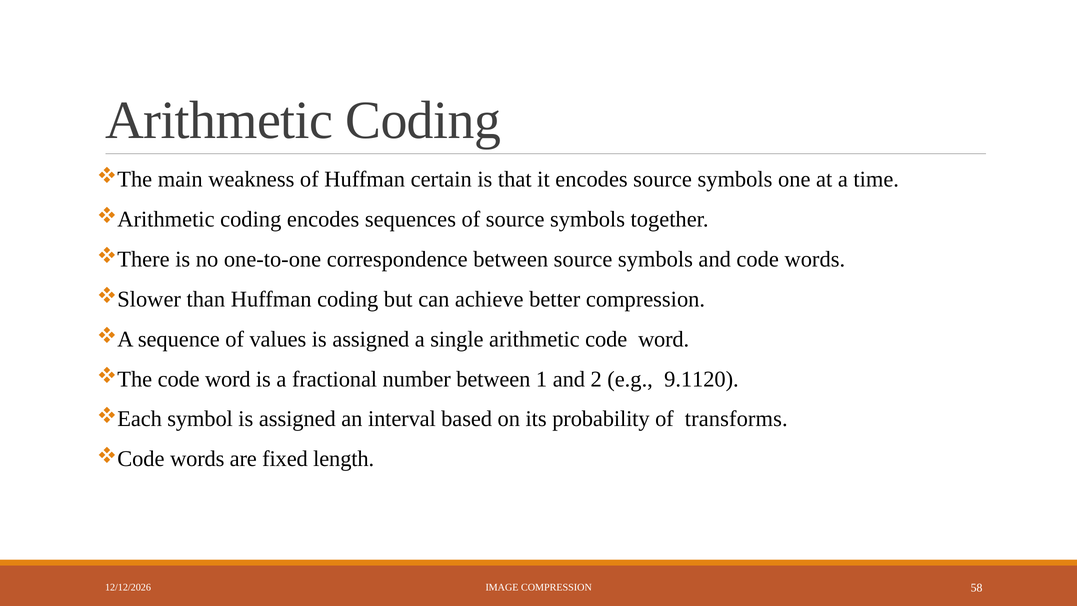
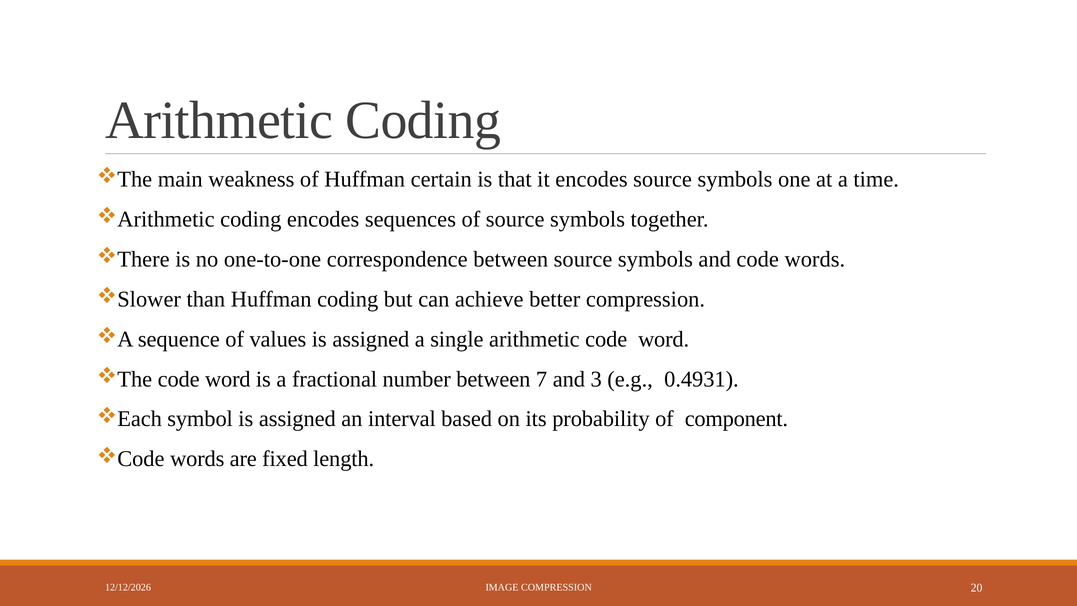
1: 1 -> 7 (542, 379)
2: 2 -> 3 (596, 379)
9.1120: 9.1120 -> 0.4931 (701, 379)
transforms: transforms -> component (736, 419)
58: 58 -> 20 (977, 588)
